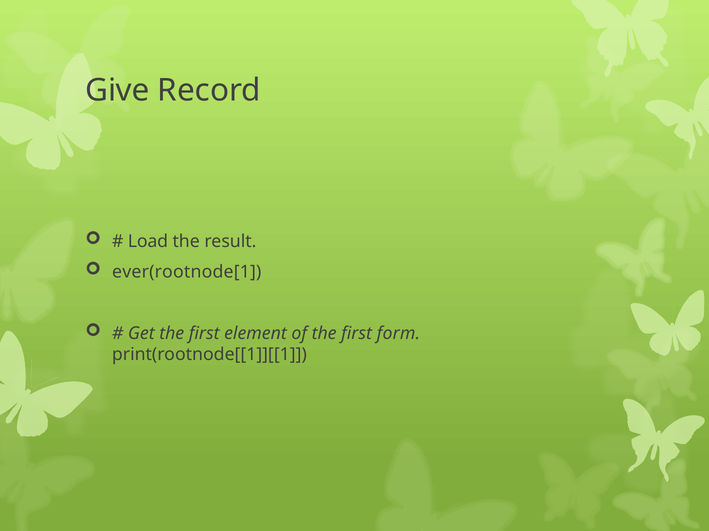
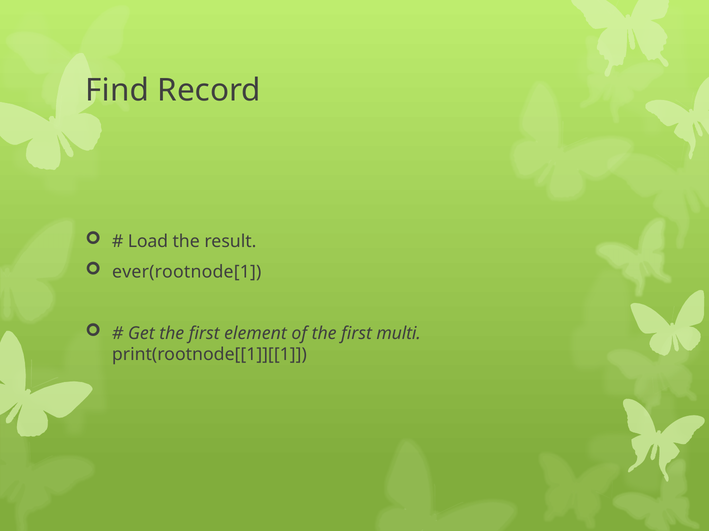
Give: Give -> Find (117, 90)
form: form -> multi (399, 334)
